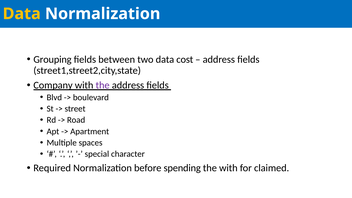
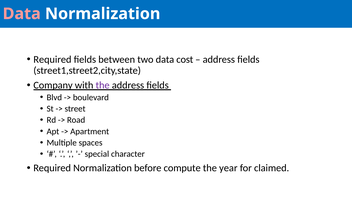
Data colour: yellow -> pink (22, 14)
Grouping: Grouping -> Required (52, 59)
spending: spending -> compute (182, 168)
the with: with -> year (228, 168)
